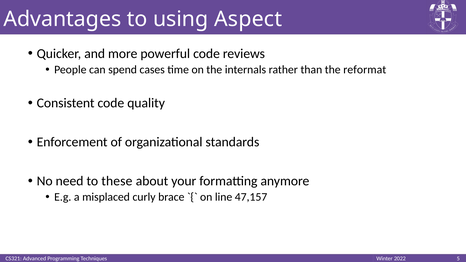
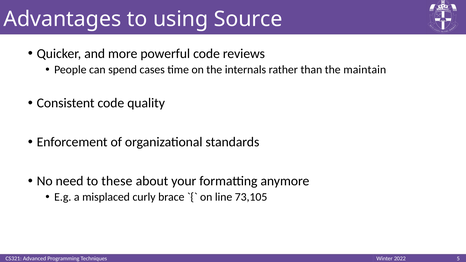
Aspect: Aspect -> Source (248, 19)
reformat: reformat -> maintain (365, 70)
47,157: 47,157 -> 73,105 (251, 197)
